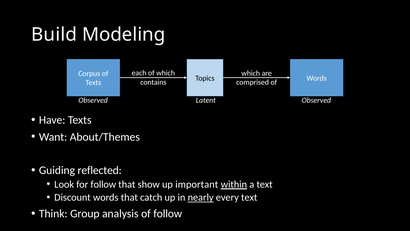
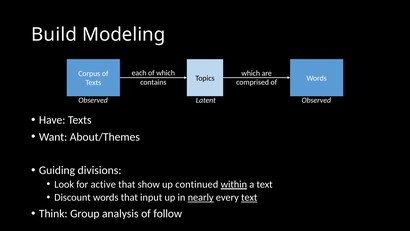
reflected: reflected -> divisions (100, 170)
for follow: follow -> active (103, 184)
important: important -> continued (197, 184)
catch: catch -> input (151, 197)
text underline: none -> present (249, 197)
